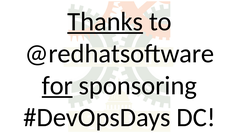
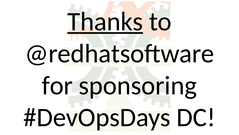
for underline: present -> none (57, 85)
